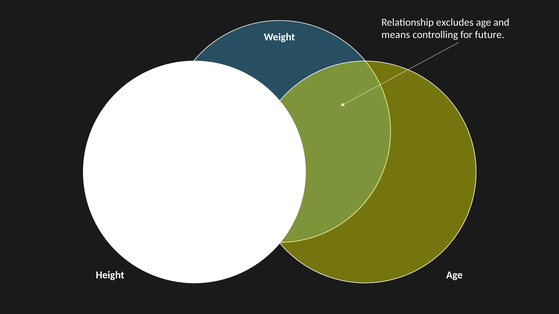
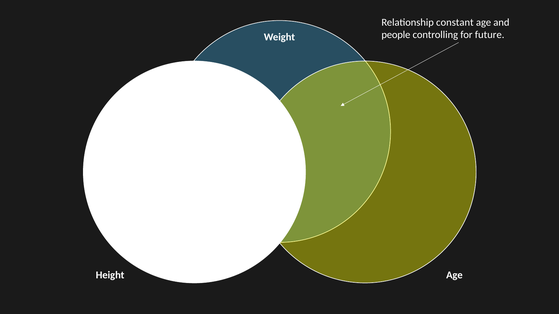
Relationship excludes: excludes -> constant (455, 22)
means: means -> people (396, 35)
